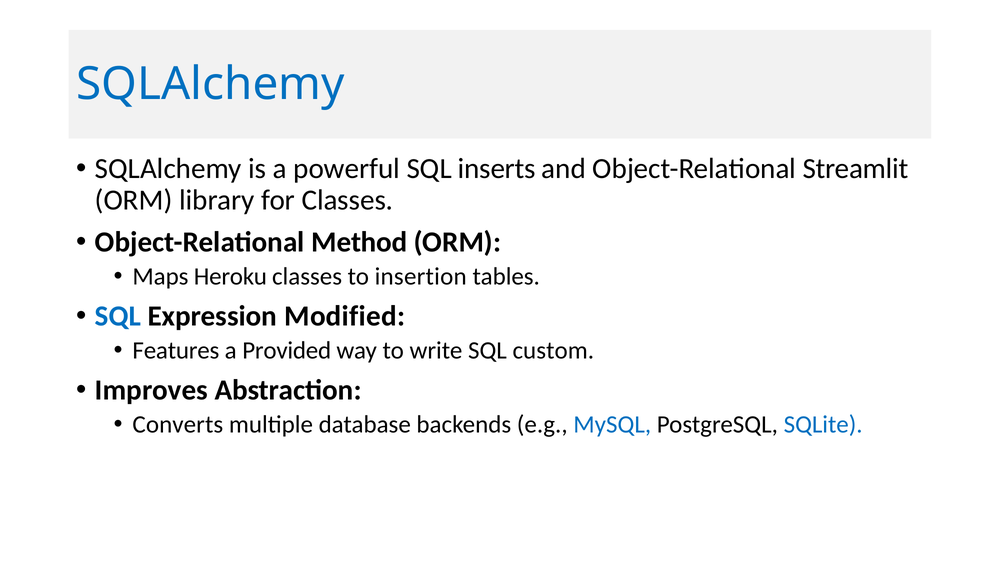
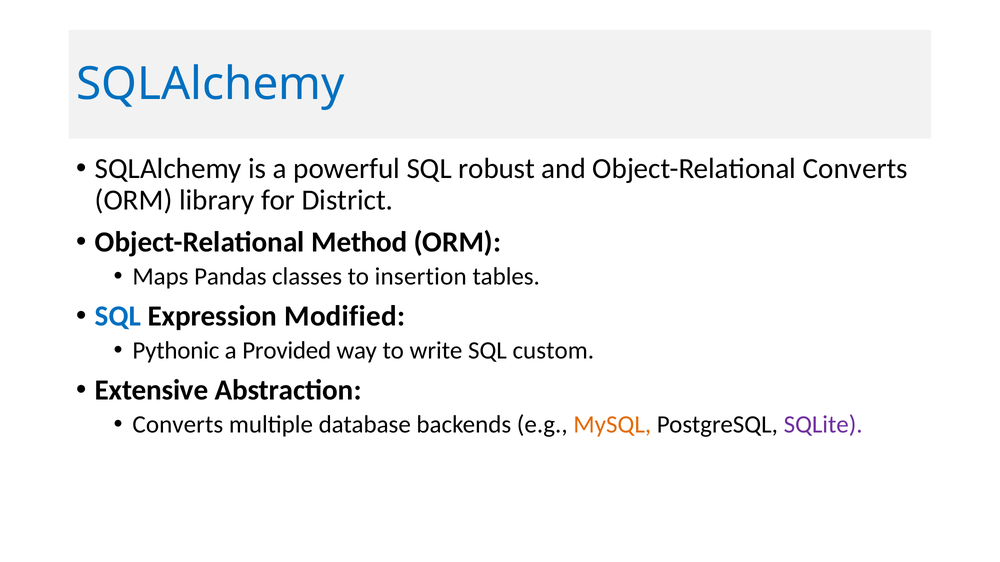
inserts: inserts -> robust (497, 169)
Object-Relational Streamlit: Streamlit -> Converts (855, 169)
for Classes: Classes -> District (347, 200)
Heroku: Heroku -> Pandas (230, 277)
Features: Features -> Pythonic (176, 351)
Improves: Improves -> Extensive (152, 390)
MySQL colour: blue -> orange (612, 425)
SQLite colour: blue -> purple (823, 425)
